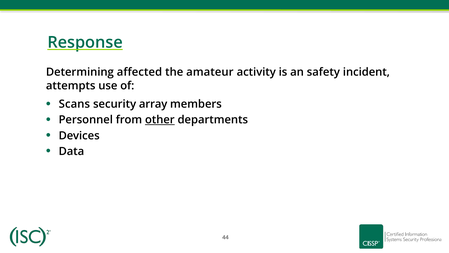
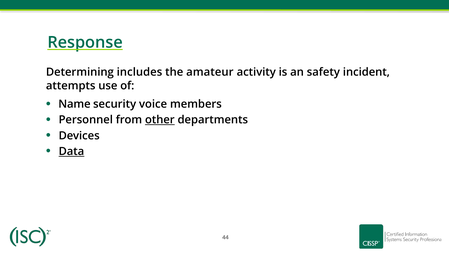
affected: affected -> includes (139, 72)
Scans: Scans -> Name (74, 104)
array: array -> voice (153, 104)
Data underline: none -> present (71, 151)
